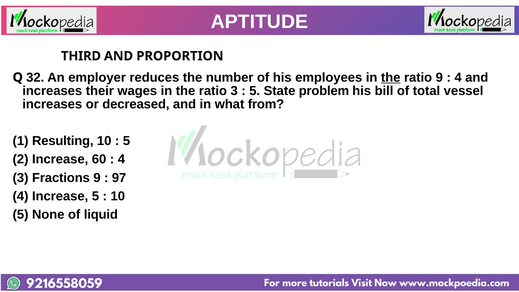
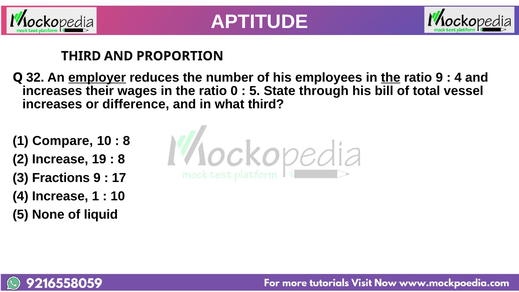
employer underline: none -> present (97, 77)
ratio 3: 3 -> 0 (234, 91)
problem: problem -> through (324, 91)
decreased: decreased -> difference (136, 104)
what from: from -> third (266, 104)
Resulting: Resulting -> Compare (63, 141)
5: 5 -> 8 (126, 141)
60: 60 -> 19 (99, 159)
4: 4 -> 8 (121, 159)
97: 97 -> 17 (119, 178)
Increase 5: 5 -> 1 (95, 196)
